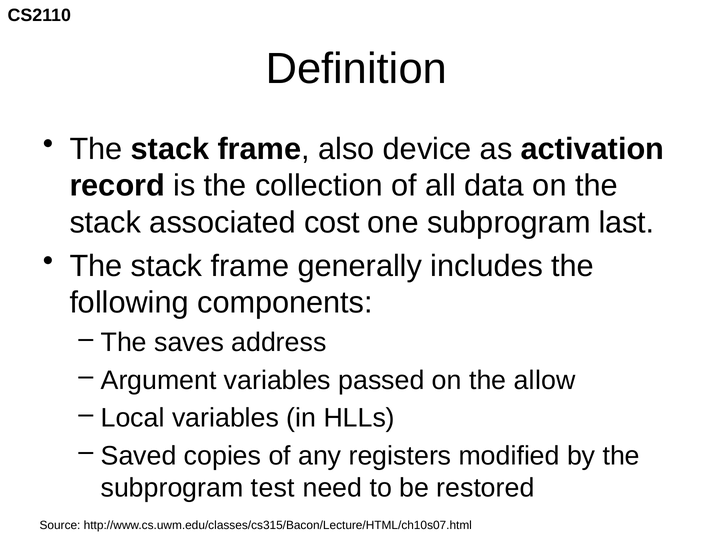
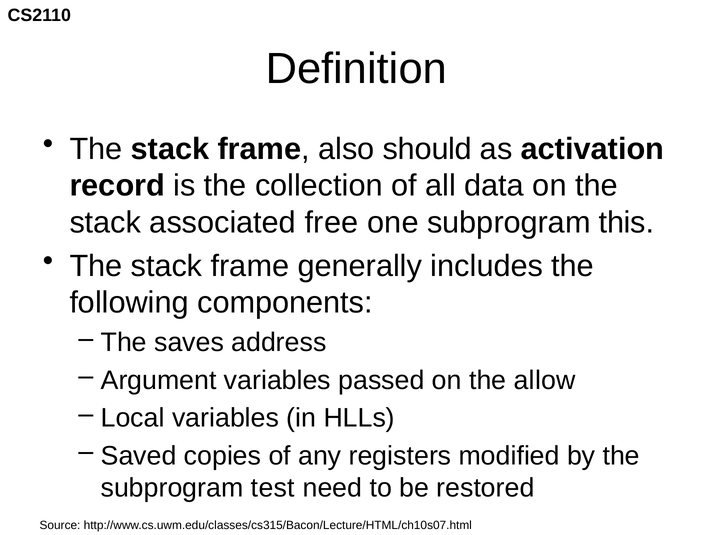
device: device -> should (427, 149)
cost: cost -> free (332, 223)
last: last -> this (626, 223)
